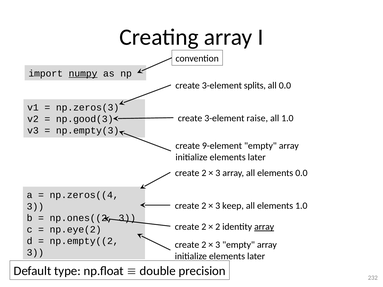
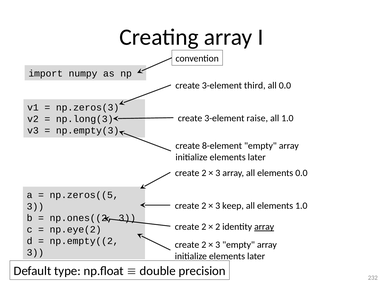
numpy underline: present -> none (83, 73)
splits: splits -> third (255, 86)
np.good(3: np.good(3 -> np.long(3 (85, 119)
9-element: 9-element -> 8-element (222, 146)
np.zeros((4: np.zeros((4 -> np.zeros((5 (84, 195)
